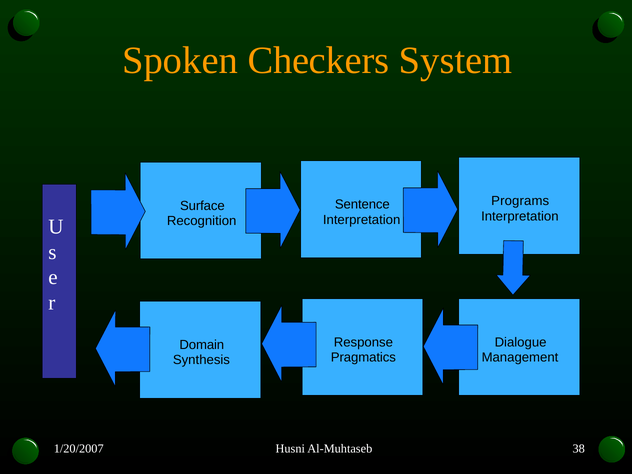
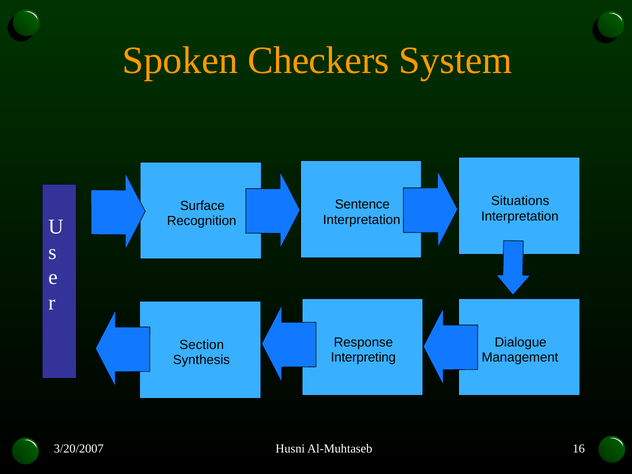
Programs: Programs -> Situations (520, 201)
Domain: Domain -> Section (202, 345)
Pragmatics: Pragmatics -> Interpreting (363, 358)
1/20/2007: 1/20/2007 -> 3/20/2007 (79, 449)
38: 38 -> 16 (579, 449)
